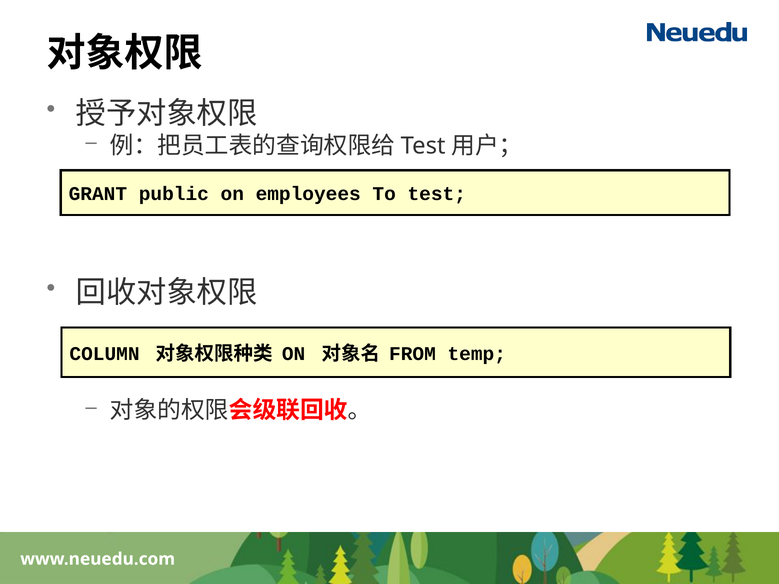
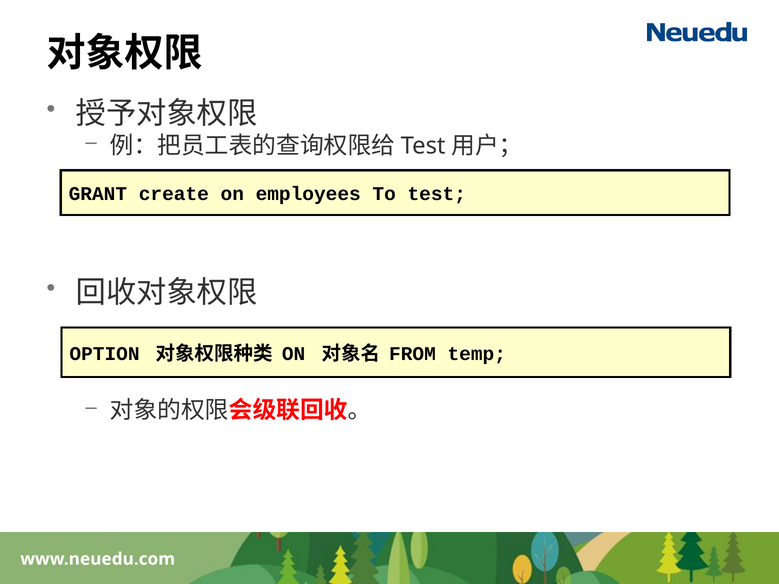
public: public -> create (174, 194)
COLUMN: COLUMN -> OPTION (105, 354)
